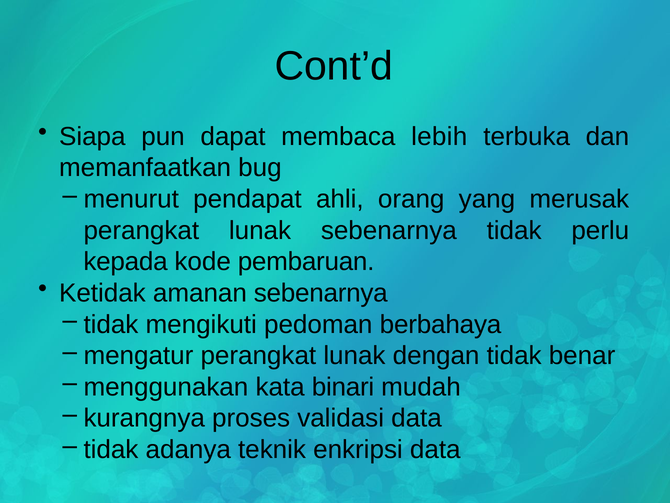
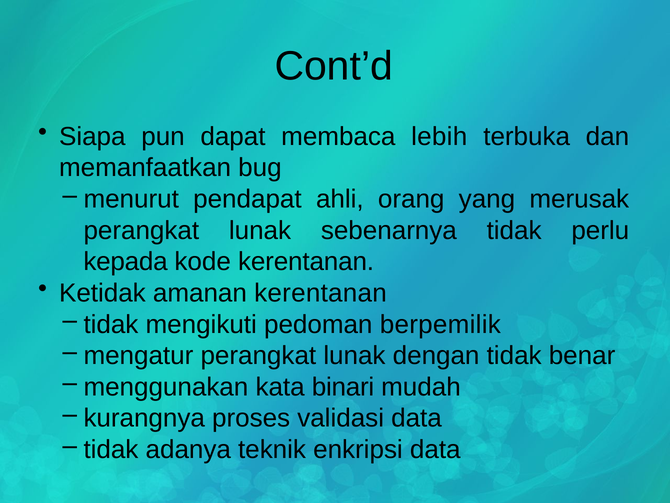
kode pembaruan: pembaruan -> kerentanan (306, 262)
amanan sebenarnya: sebenarnya -> kerentanan (321, 293)
berbahaya: berbahaya -> berpemilik (440, 324)
